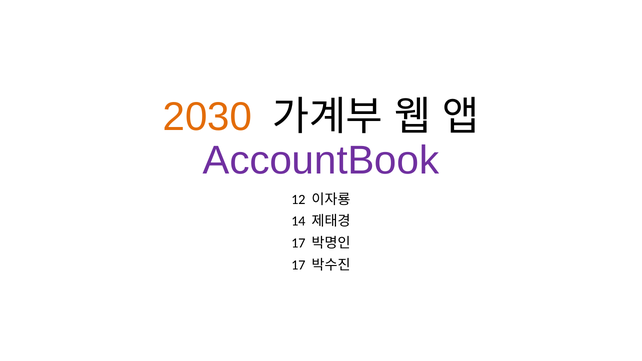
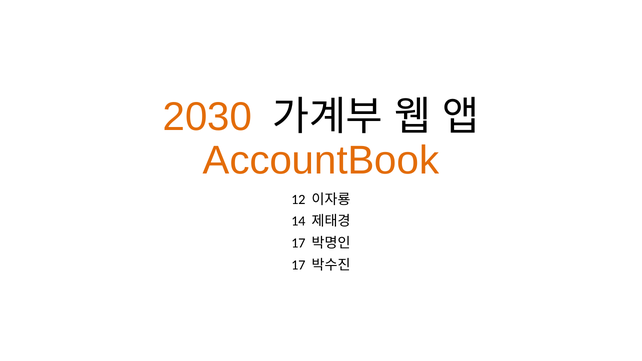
AccountBook colour: purple -> orange (321, 160)
